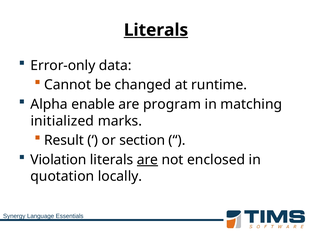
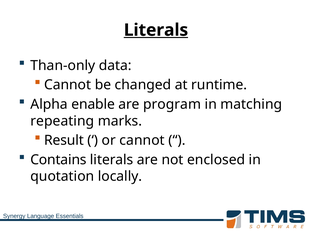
Error-only: Error-only -> Than-only (63, 65)
initialized: initialized -> repeating (62, 121)
or section: section -> cannot (142, 140)
Violation: Violation -> Contains (58, 160)
are underline: present -> none (147, 160)
